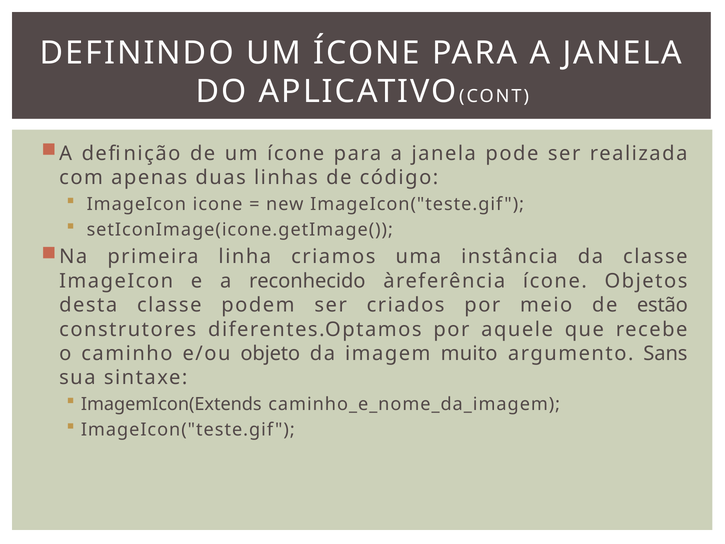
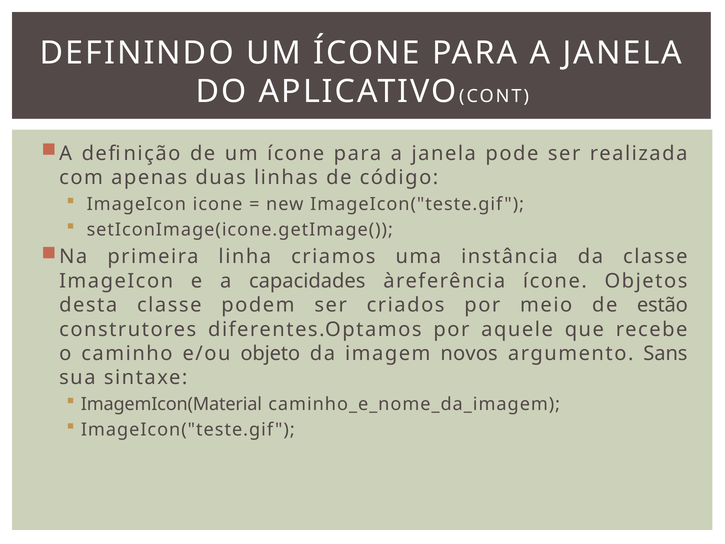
reconhecido: reconhecido -> capacidades (307, 281)
muito: muito -> novos (469, 353)
ImagemIcon(Extends: ImagemIcon(Extends -> ImagemIcon(Material (171, 404)
